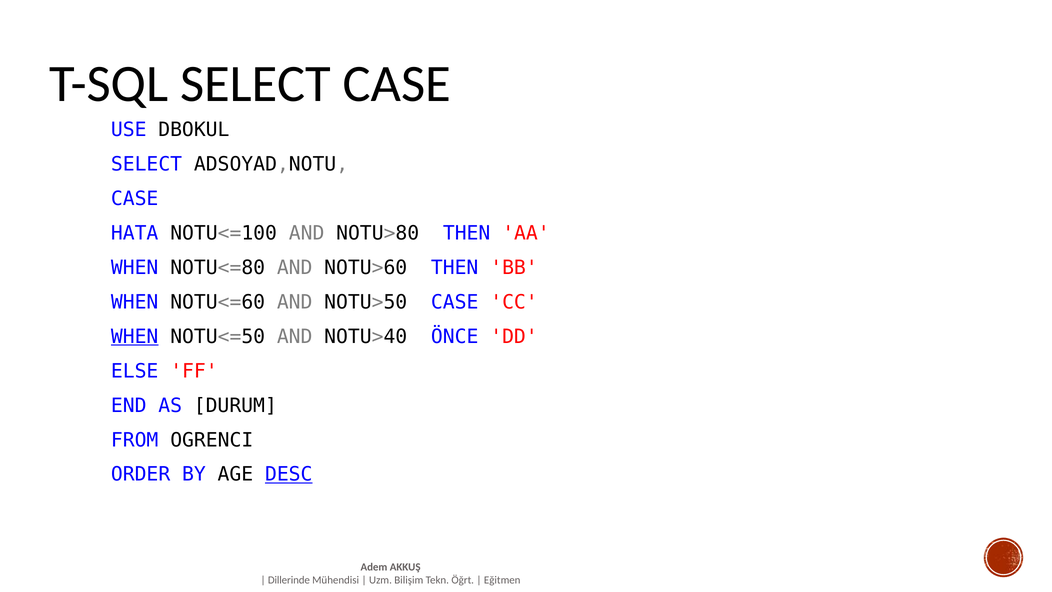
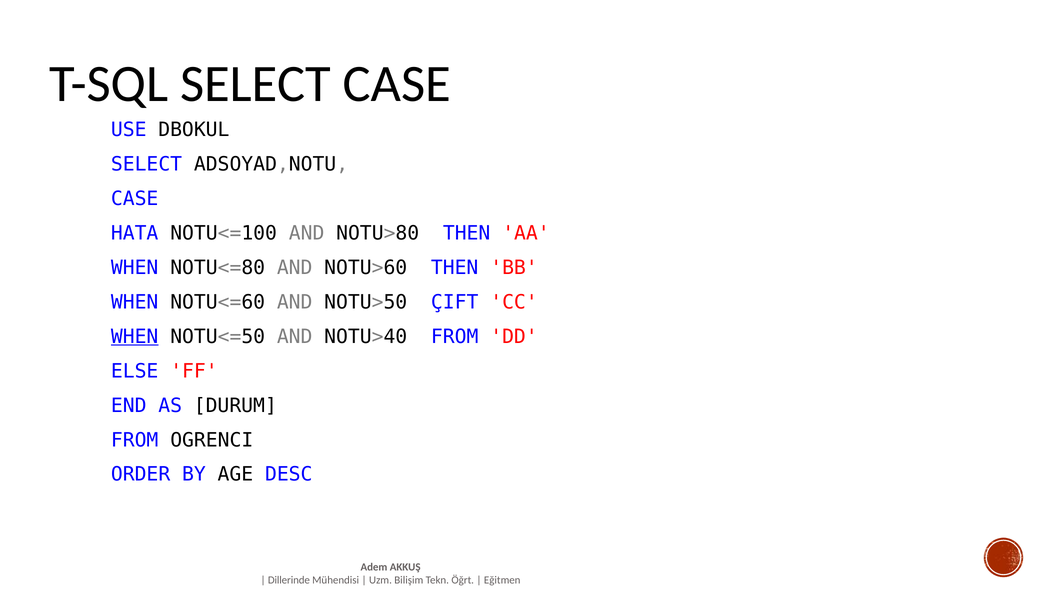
NOTU>50 CASE: CASE -> ÇIFT (455, 302)
NOTU>40 ÖNCE: ÖNCE -> FROM (455, 336)
DESC underline: present -> none (289, 474)
